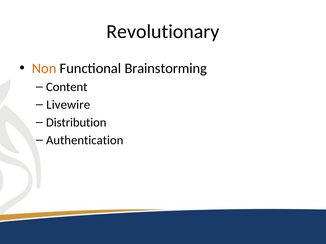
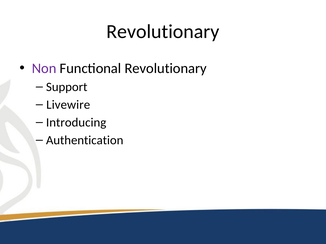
Non colour: orange -> purple (44, 68)
Functional Brainstorming: Brainstorming -> Revolutionary (166, 68)
Content: Content -> Support (67, 87)
Distribution: Distribution -> Introducing (76, 123)
